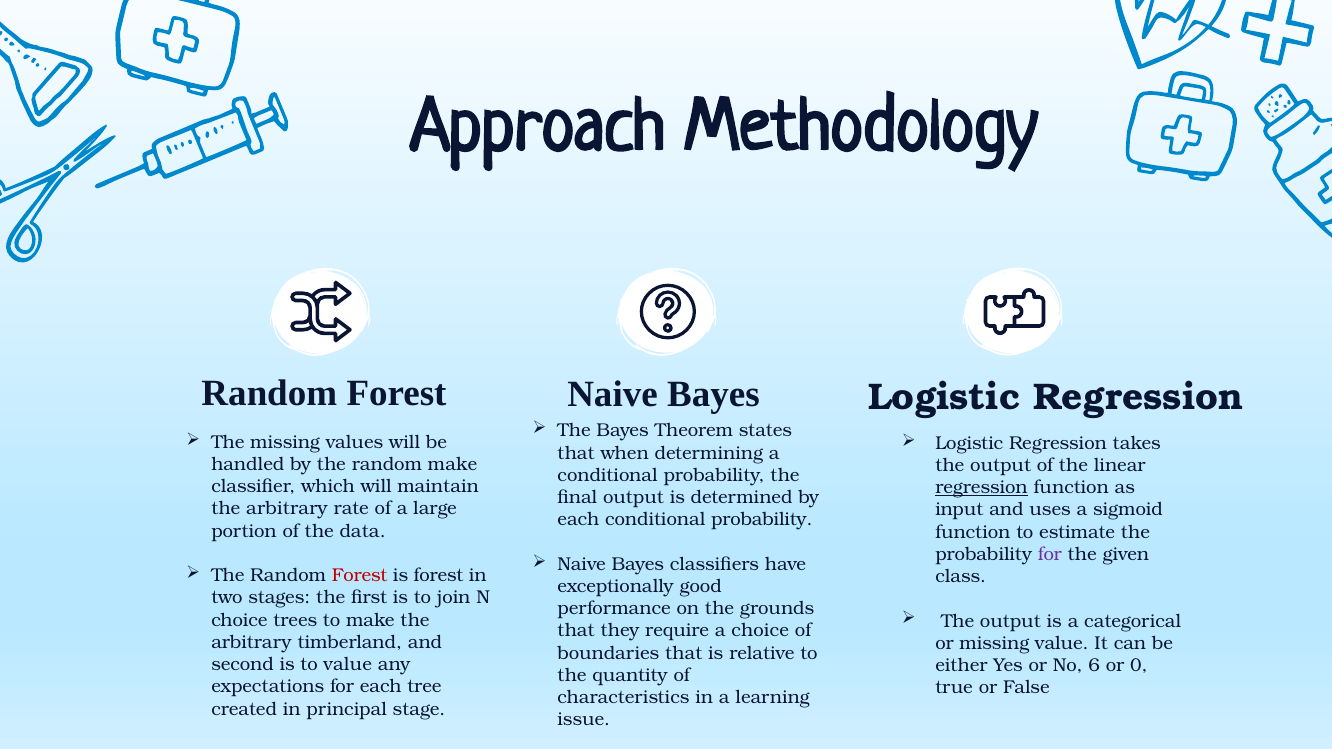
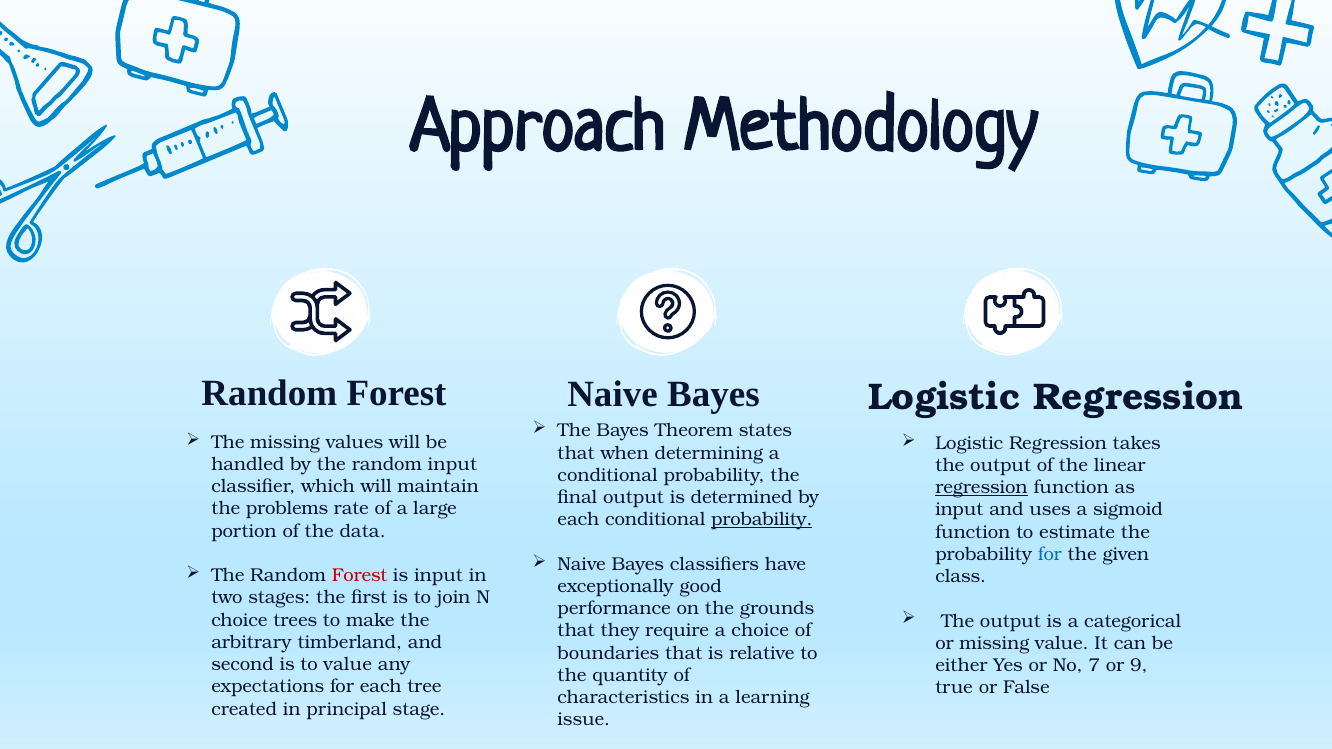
random make: make -> input (453, 465)
arbitrary: arbitrary -> problems (287, 509)
probability underline: none -> present (762, 520)
for colour: purple -> blue (1050, 555)
is forest: forest -> input (439, 576)
6: 6 -> 7 (1094, 666)
0: 0 -> 9 (1139, 666)
